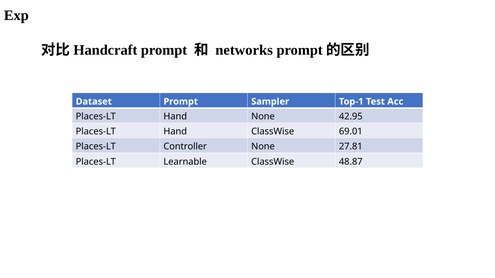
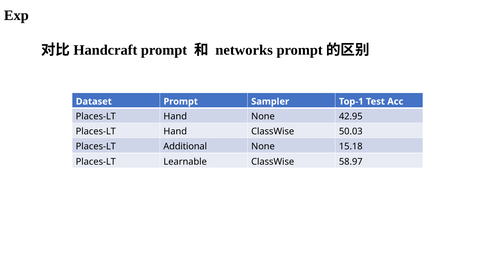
69.01: 69.01 -> 50.03 (351, 132)
Controller: Controller -> Additional (185, 147)
27.81: 27.81 -> 15.18 (351, 147)
48.87: 48.87 -> 58.97 (351, 162)
